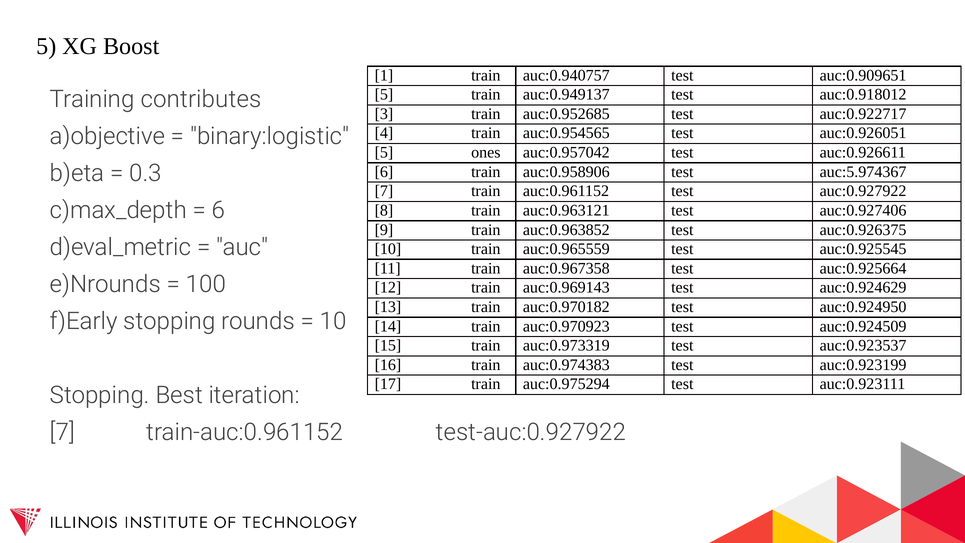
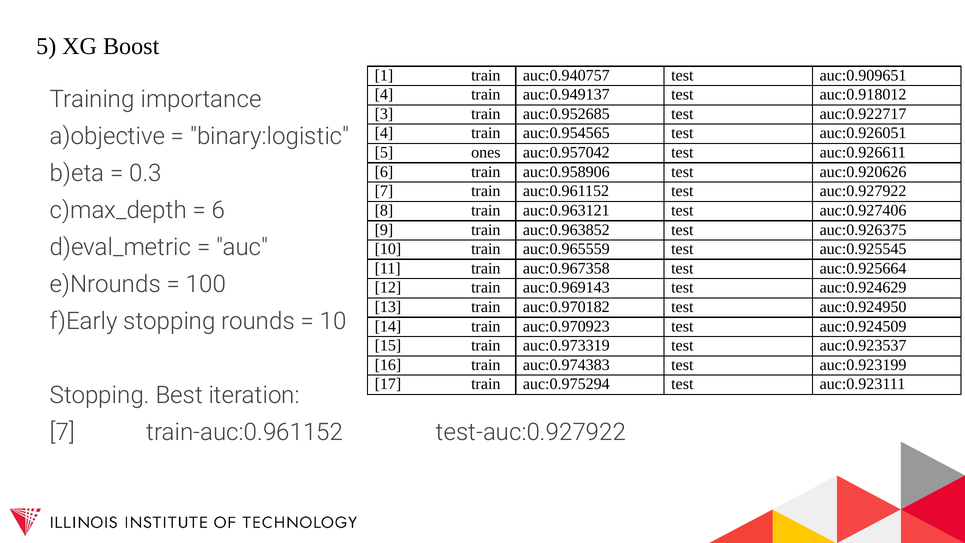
5: 5 -> 4 (384, 95)
contributes: contributes -> importance (201, 99)
auc:5.974367: auc:5.974367 -> auc:0.920626 (863, 172)
